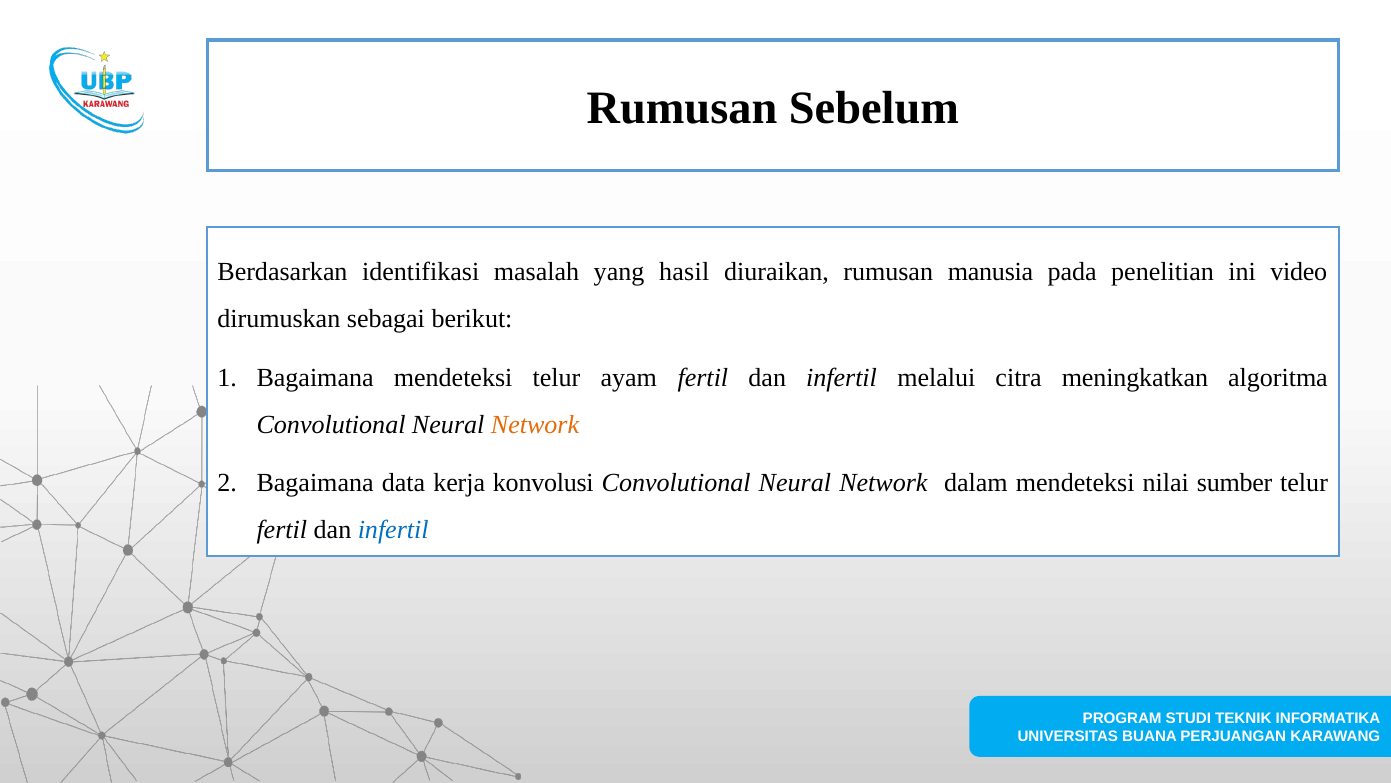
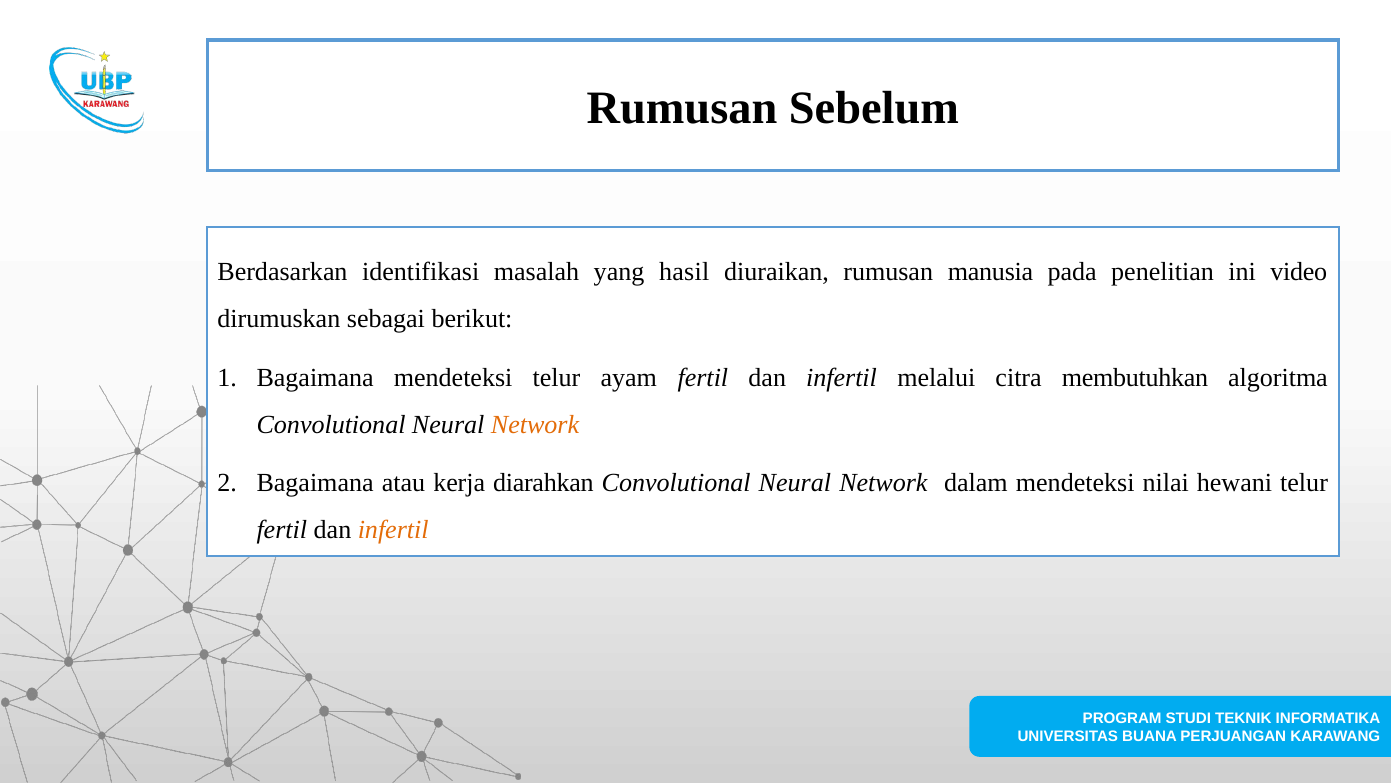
meningkatkan: meningkatkan -> membutuhkan (1135, 377)
data: data -> atau (403, 483)
konvolusi: konvolusi -> diarahkan (543, 483)
sumber: sumber -> hewani (1235, 483)
infertil colour: blue -> orange (393, 530)
